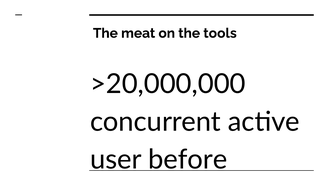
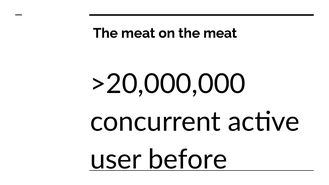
on the tools: tools -> meat (220, 33)
